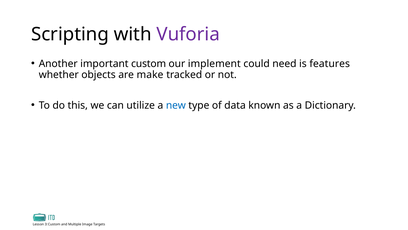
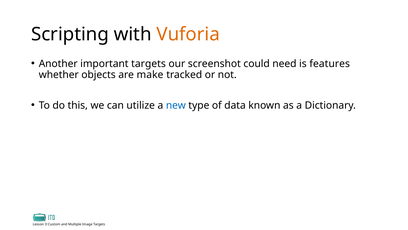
Vuforia colour: purple -> orange (188, 34)
important custom: custom -> targets (149, 64)
implement: implement -> screenshot (214, 64)
